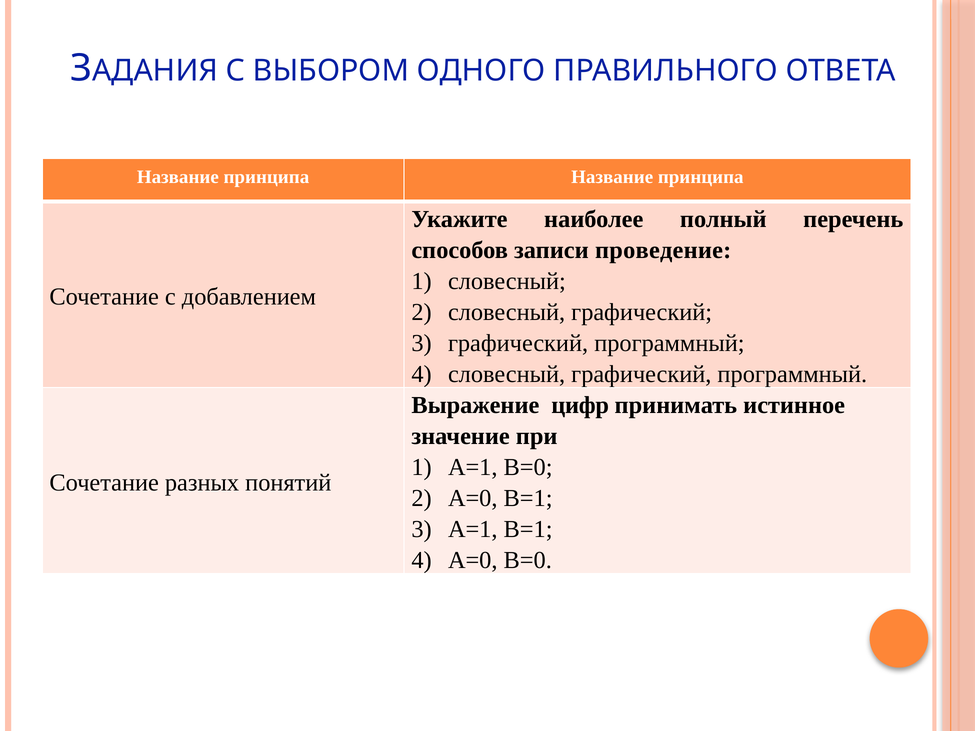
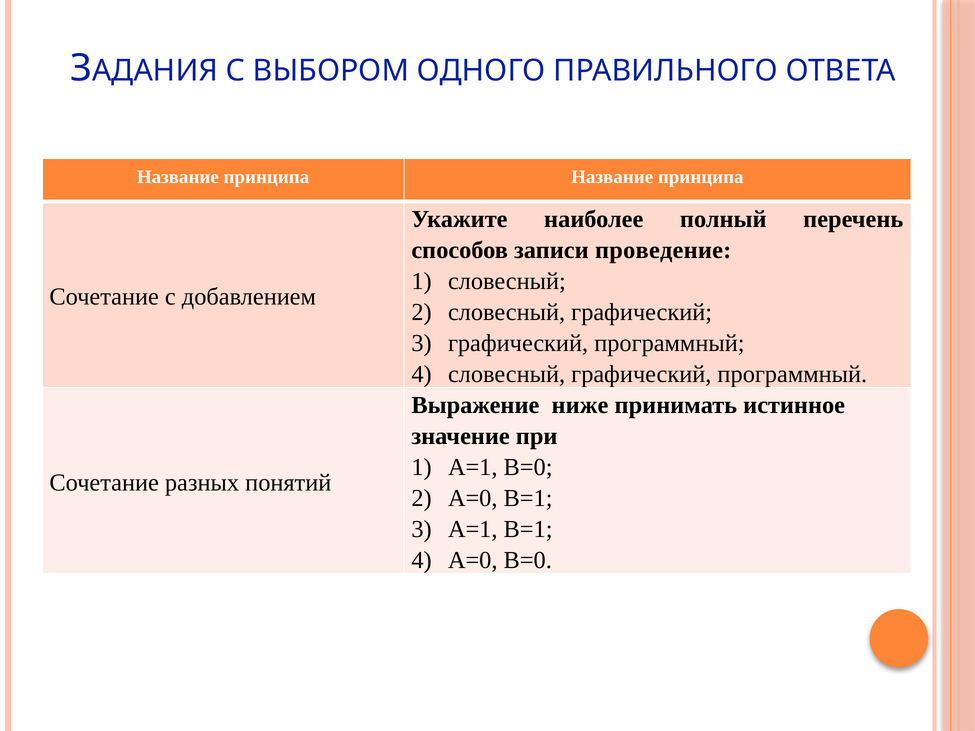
цифр: цифр -> ниже (580, 405)
